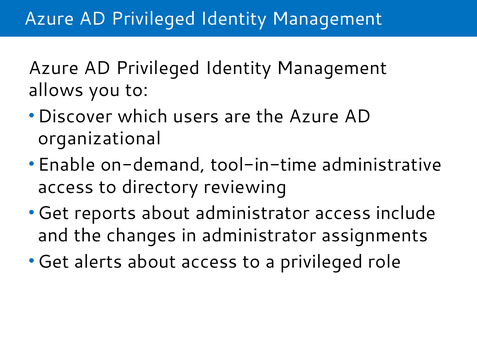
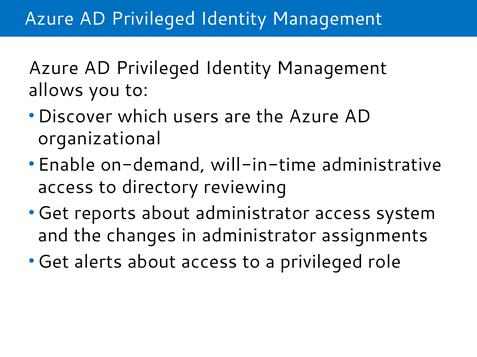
tool-in-time: tool-in-time -> will-in-time (264, 165)
include: include -> system (406, 214)
